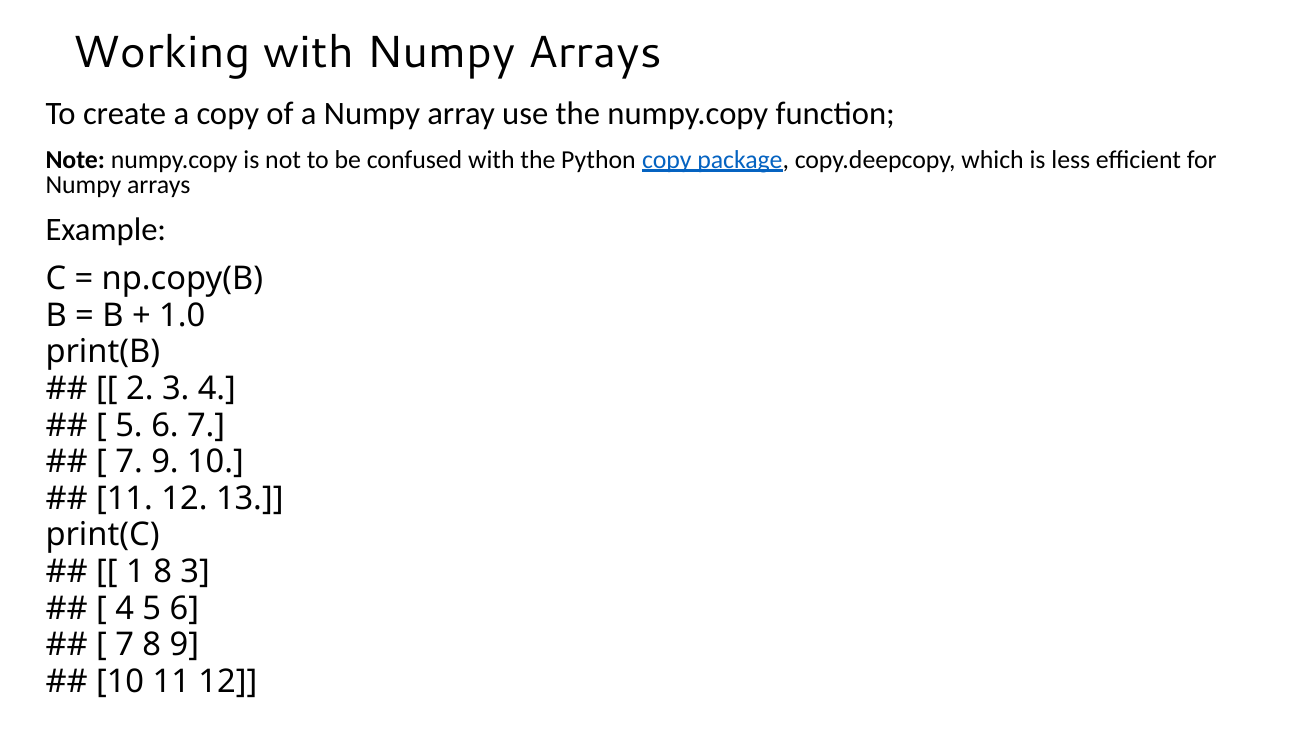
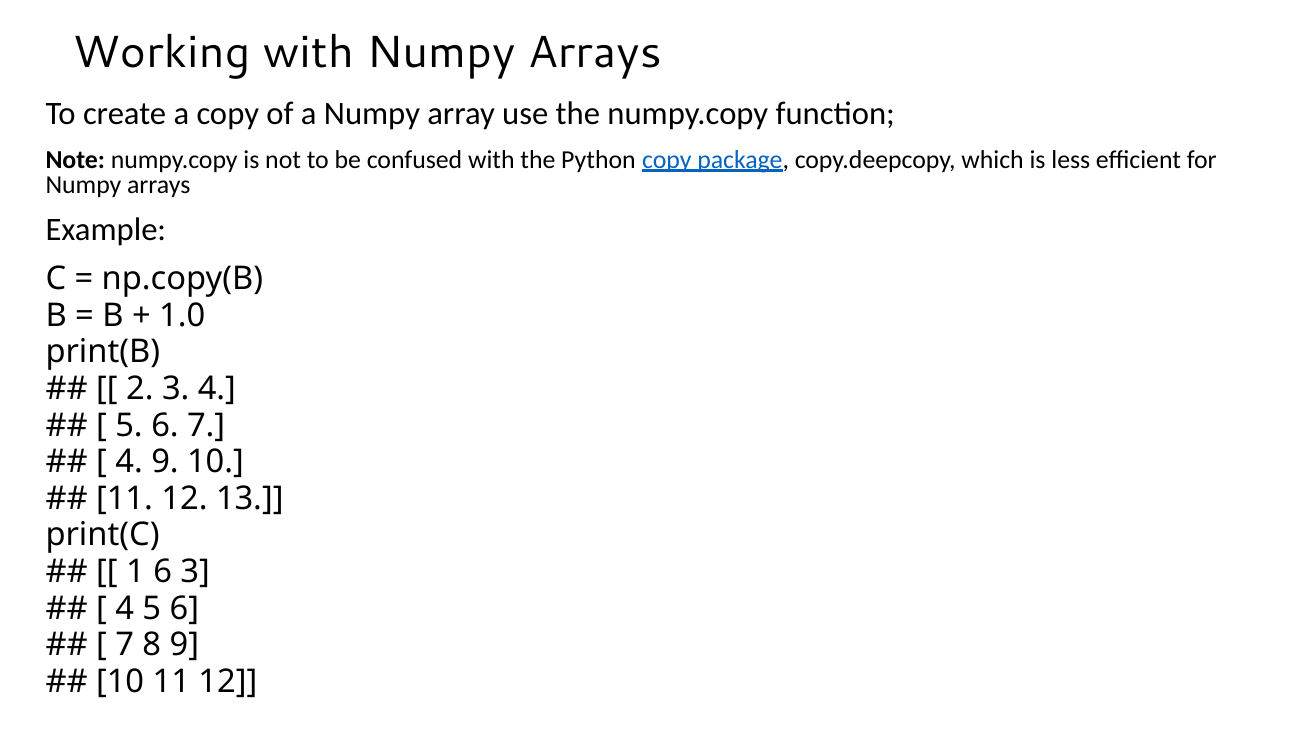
7: 7 -> 4 (129, 462)
1 8: 8 -> 6 (163, 571)
